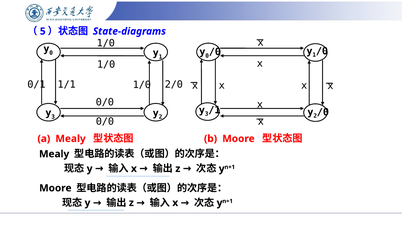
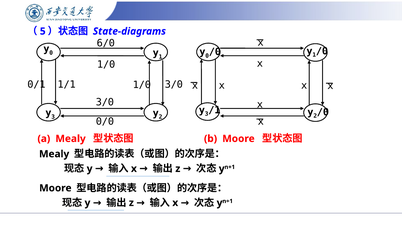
1/0: 1/0 -> 6/0 (106, 43)
2/0: 2/0 -> 3/0 (174, 85)
0/0: 0/0 -> 3/0 (105, 102)
